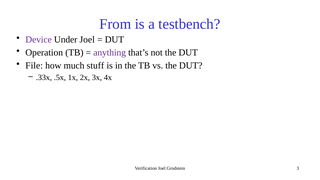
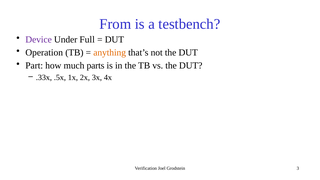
Under Joel: Joel -> Full (87, 39)
anything colour: purple -> orange (110, 53)
File: File -> Part (34, 66)
stuff: stuff -> parts (96, 66)
